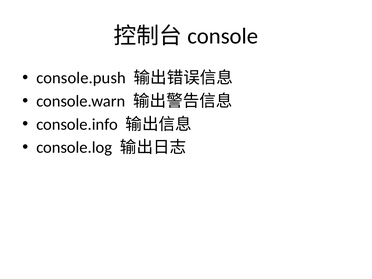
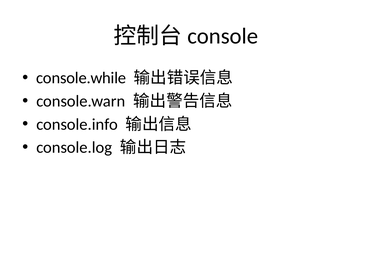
console.push: console.push -> console.while (81, 78)
